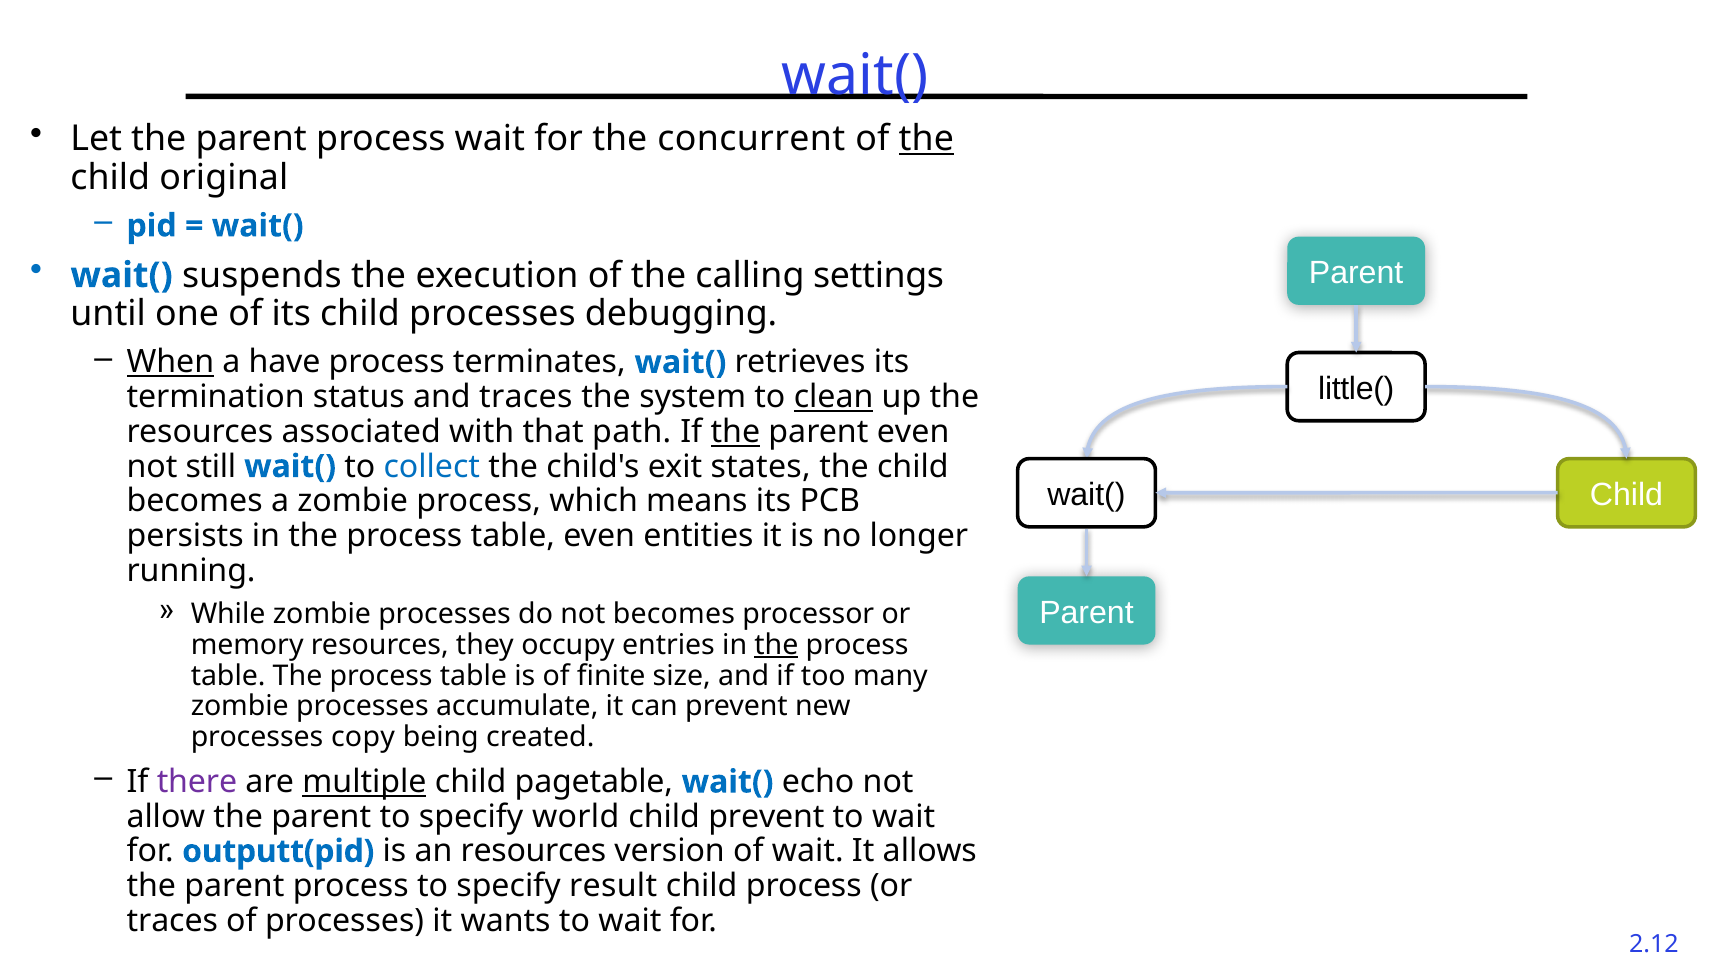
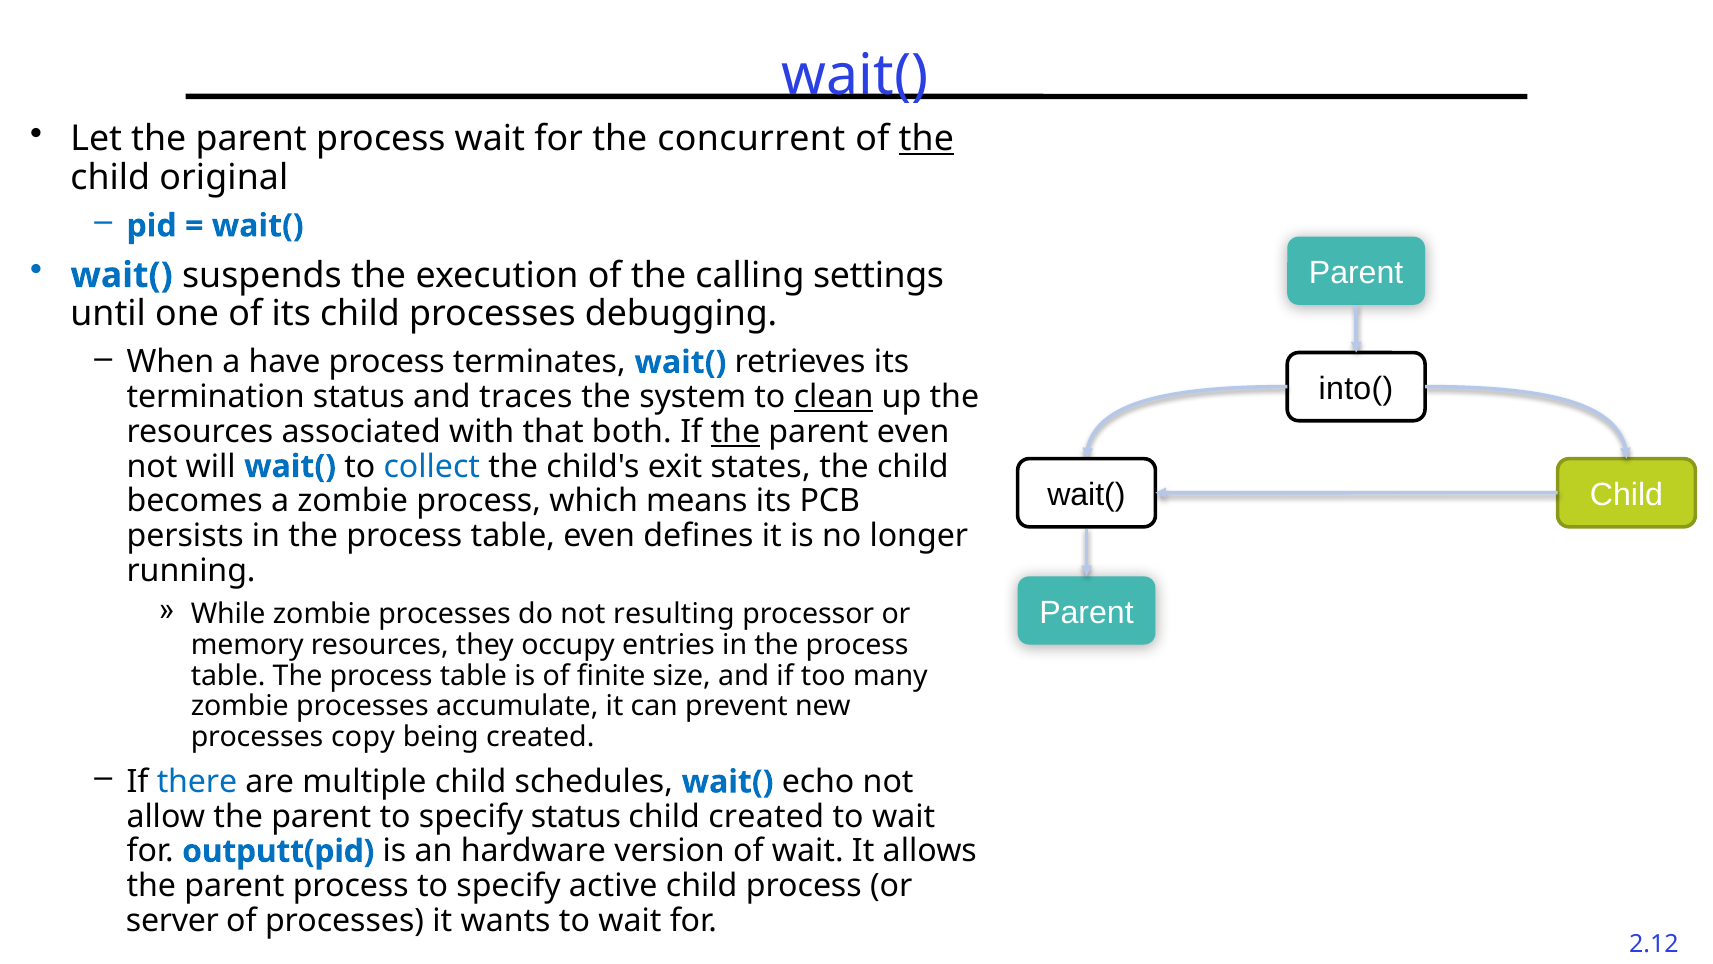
When underline: present -> none (170, 362)
little(: little( -> into( (1356, 389)
path: path -> both (632, 432)
still: still -> will (211, 466)
entities: entities -> defines (698, 536)
not becomes: becomes -> resulting (674, 614)
the underline: present -> none (776, 645)
there colour: purple -> blue (197, 782)
multiple underline: present -> none (364, 782)
pagetable: pagetable -> schedules (594, 782)
specify world: world -> status (576, 816)
child prevent: prevent -> created (766, 816)
an resources: resources -> hardware (533, 851)
result: result -> active (613, 886)
traces: traces -> server (172, 920)
